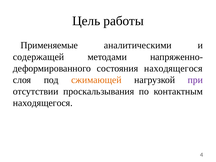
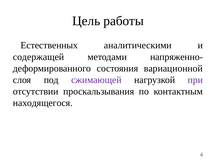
Применяемые: Применяемые -> Естественных (49, 45)
состояния находящегося: находящегося -> вариационной (173, 68)
сжимающей colour: orange -> purple (96, 80)
